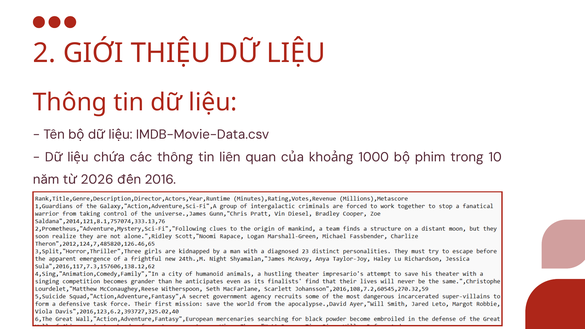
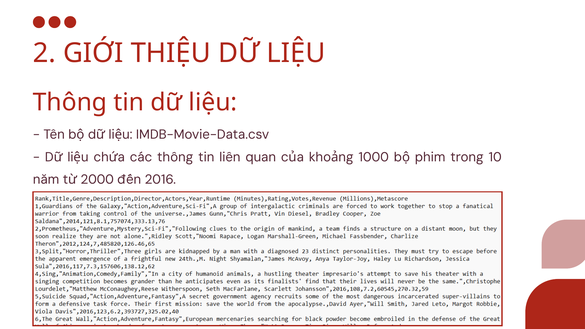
2026: 2026 -> 2000 (97, 179)
